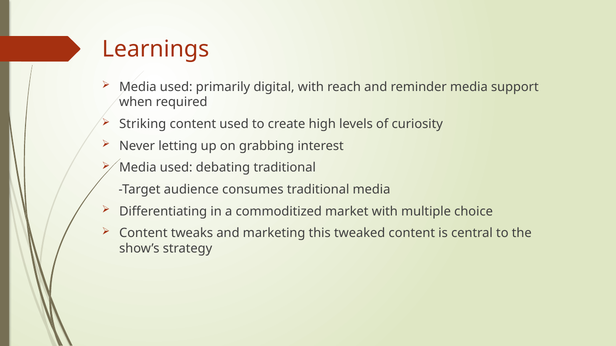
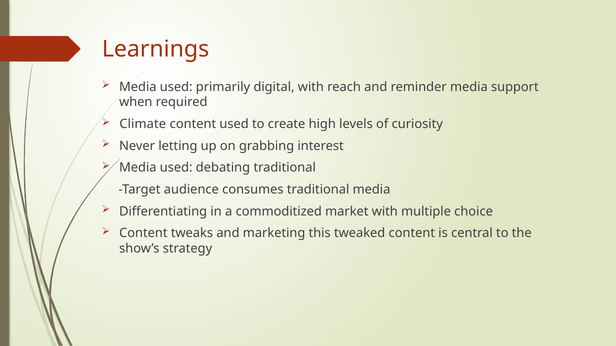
Striking: Striking -> Climate (143, 124)
